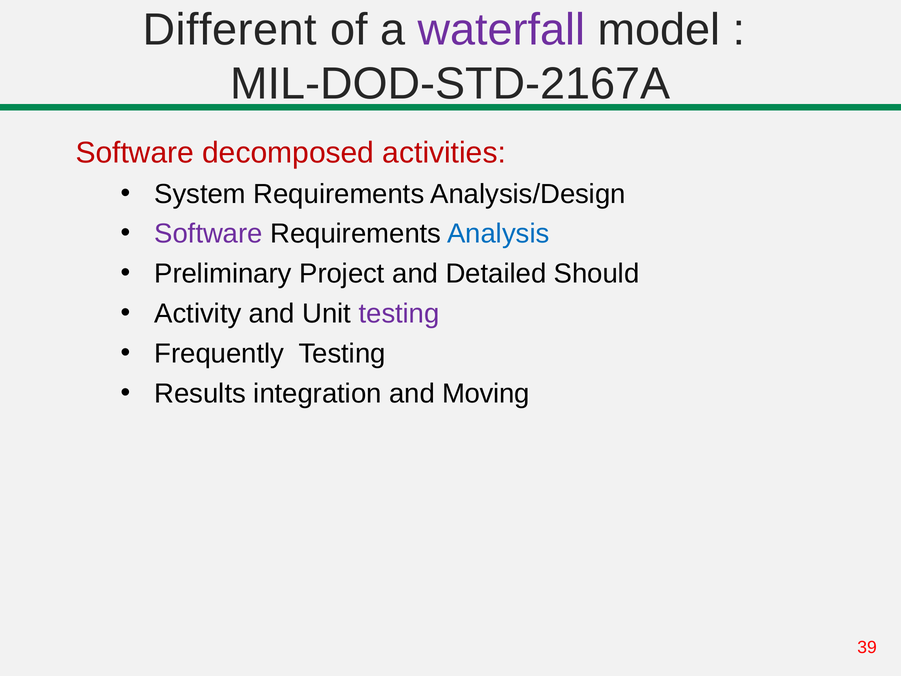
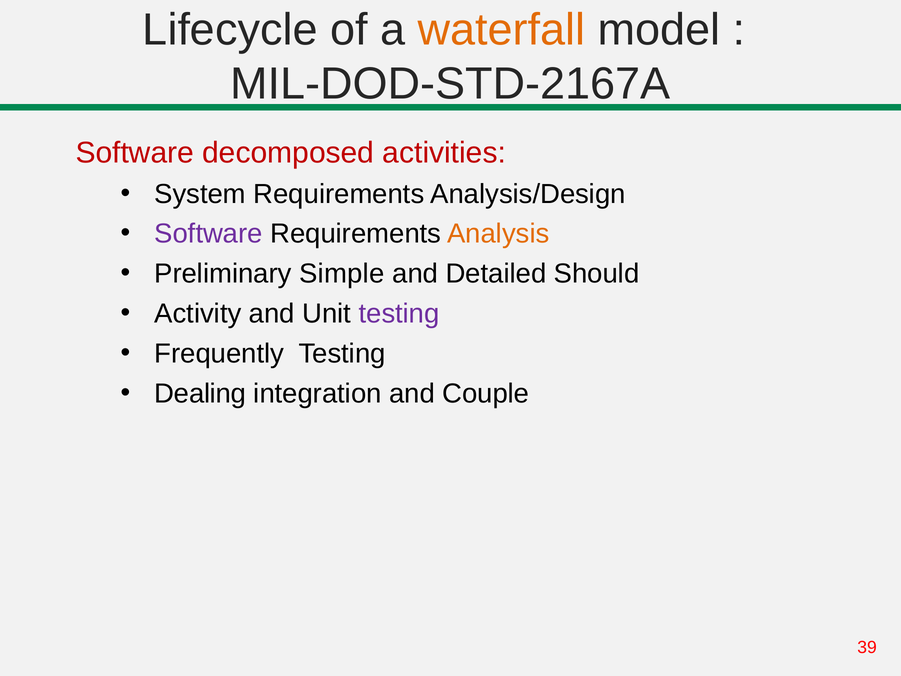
Different: Different -> Lifecycle (230, 30)
waterfall colour: purple -> orange (501, 30)
Analysis colour: blue -> orange (498, 234)
Project: Project -> Simple (342, 274)
Results: Results -> Dealing (200, 393)
Moving: Moving -> Couple (486, 393)
